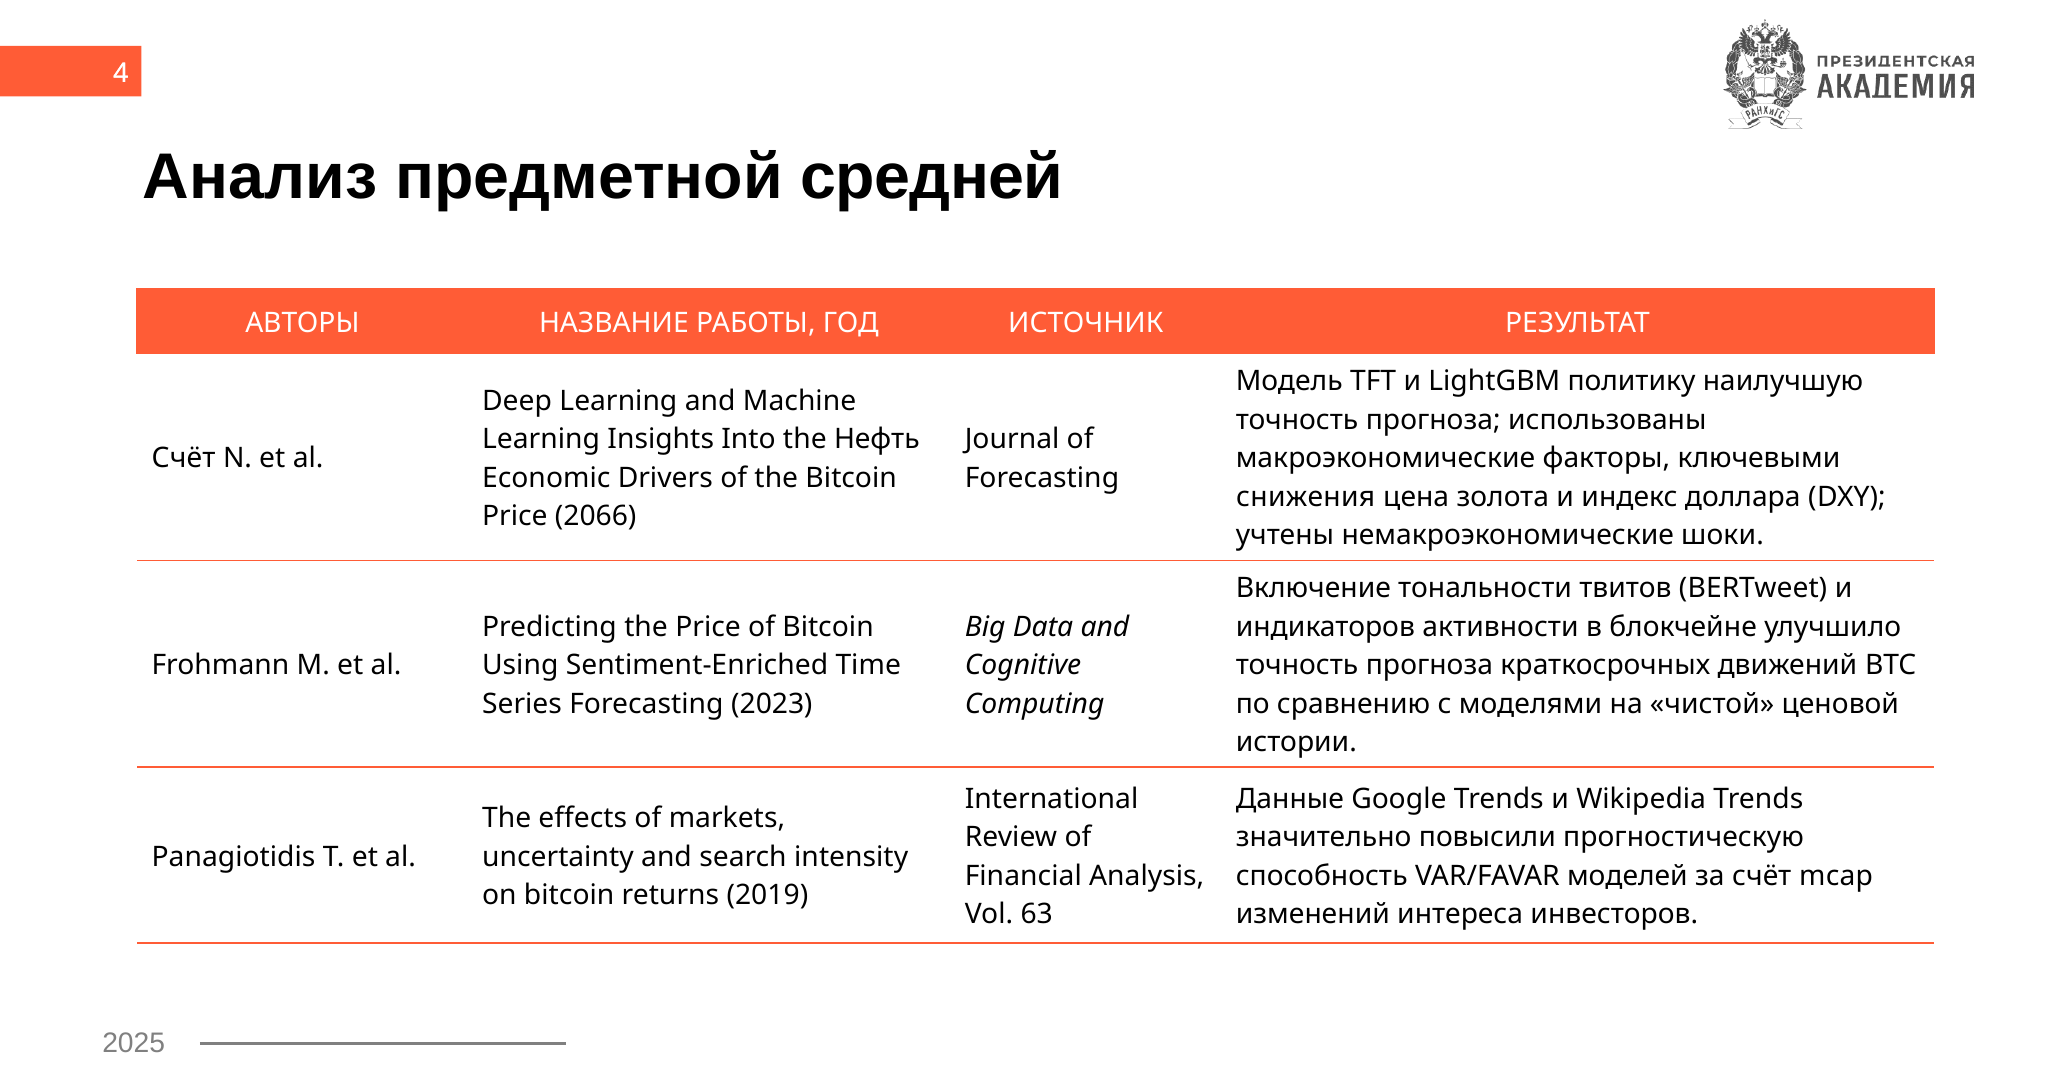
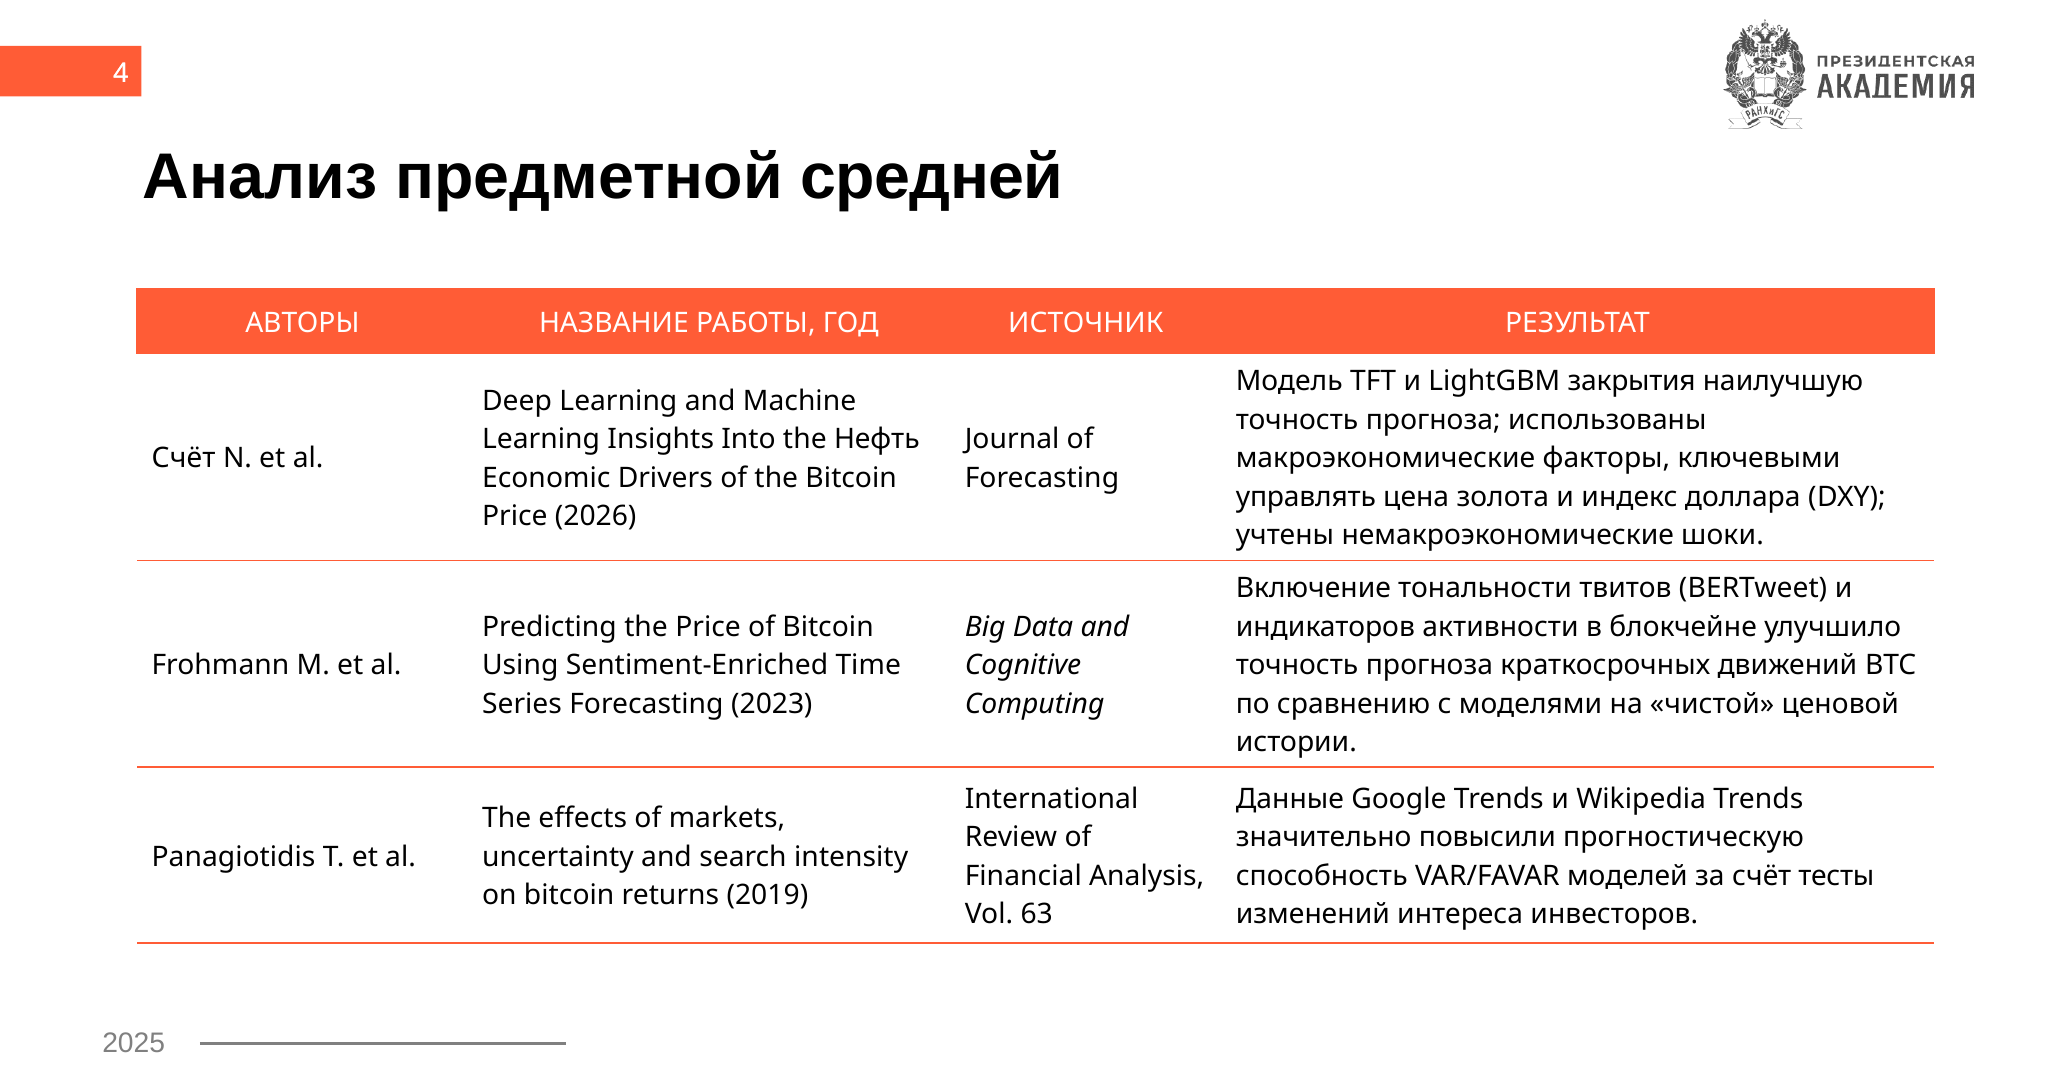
политику: политику -> закрытия (1632, 382)
снижения: снижения -> управлять (1306, 497)
2066: 2066 -> 2026 (596, 516)
mcap: mcap -> тесты (1836, 876)
